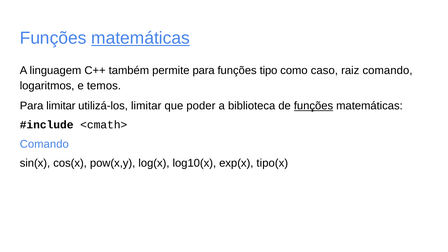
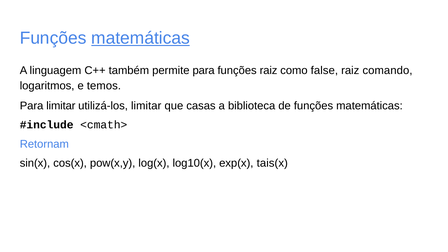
funções tipo: tipo -> raiz (269, 70)
caso: caso -> false (324, 70)
poder: poder -> casas (201, 106)
funções underline: present -> none (314, 106)
Comando: Comando -> Retornam (44, 144)
tipo(x: tipo(x -> tais(x (272, 163)
